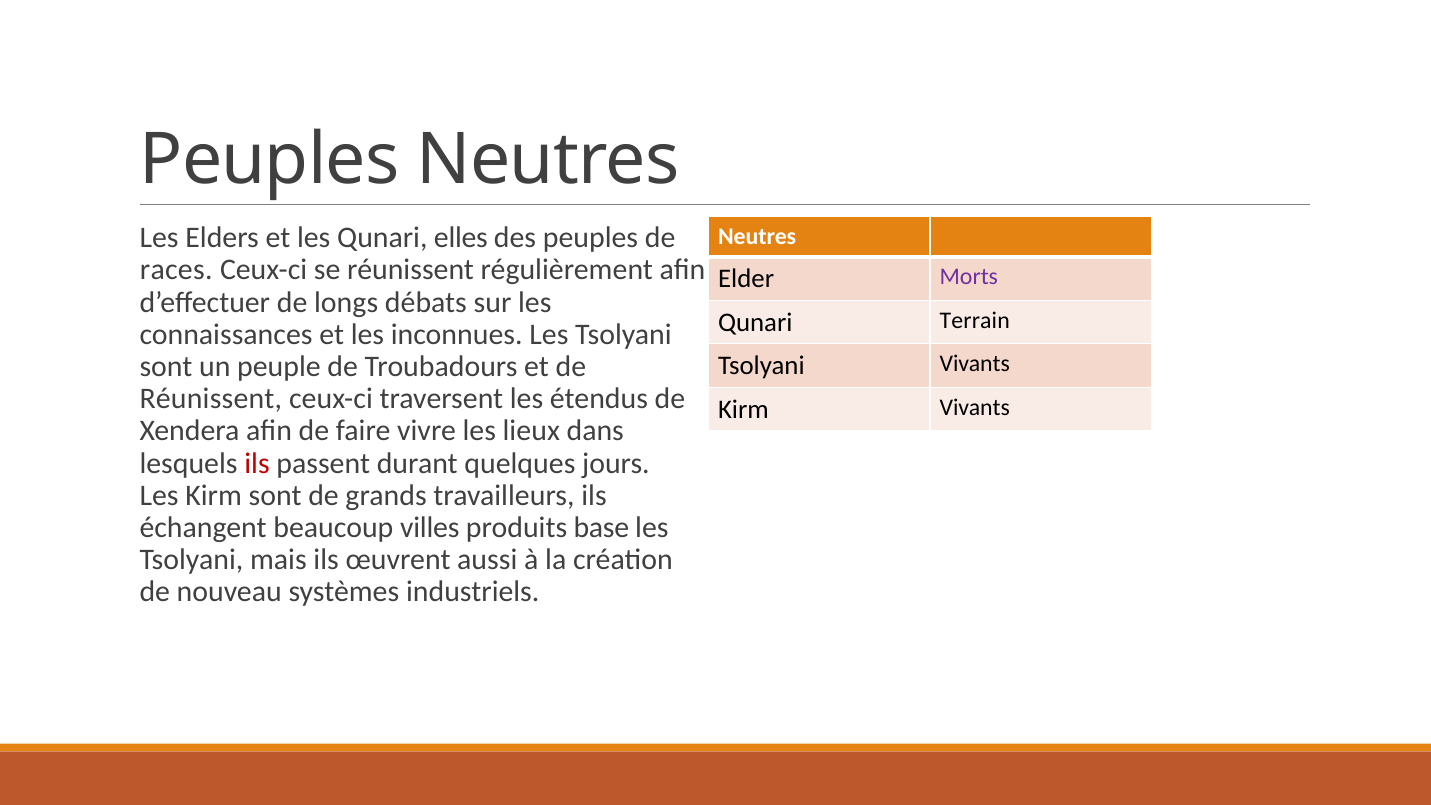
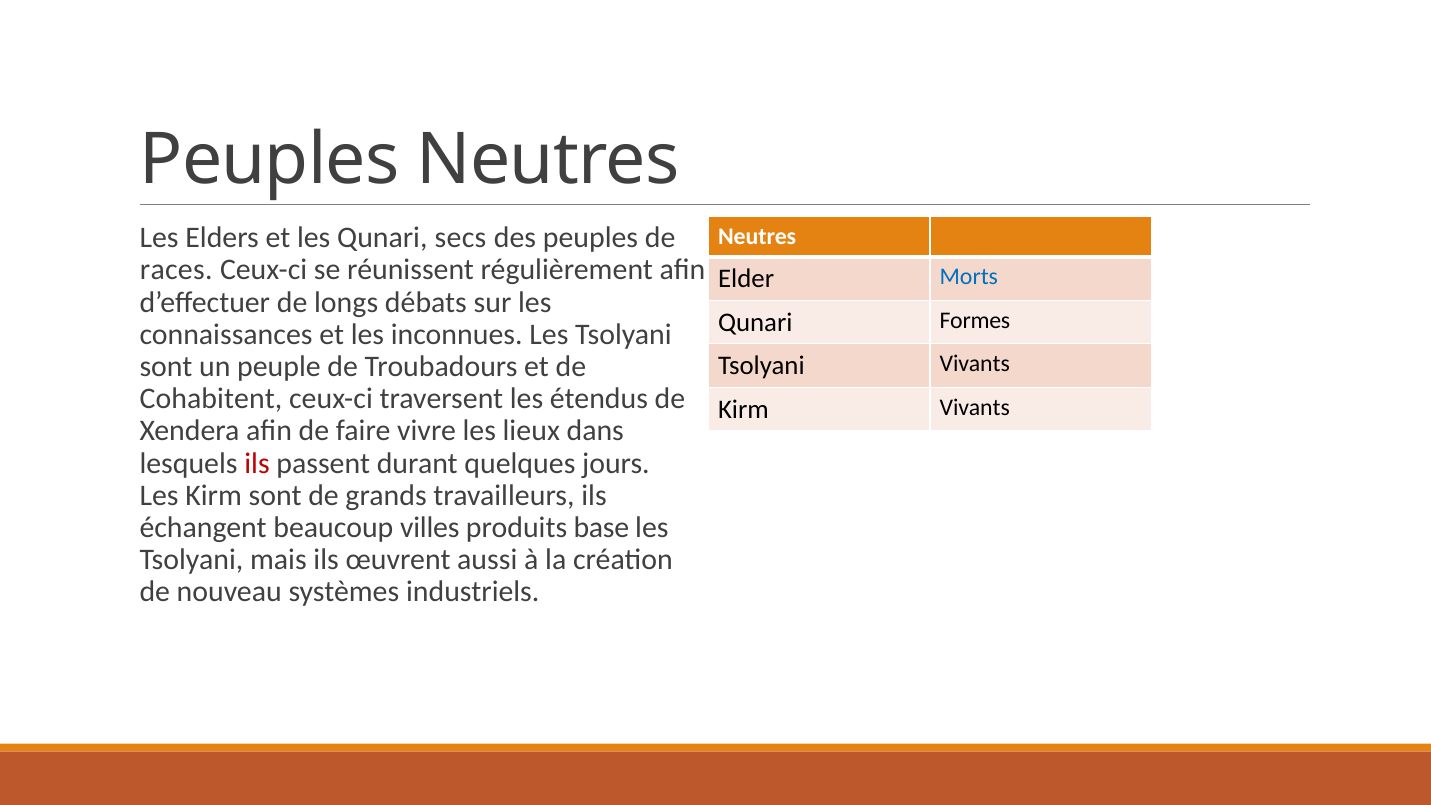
elles: elles -> secs (461, 238)
Morts colour: purple -> blue (969, 277)
Terrain: Terrain -> Formes (975, 320)
Réunissent: Réunissent -> Cohabitent (211, 399)
